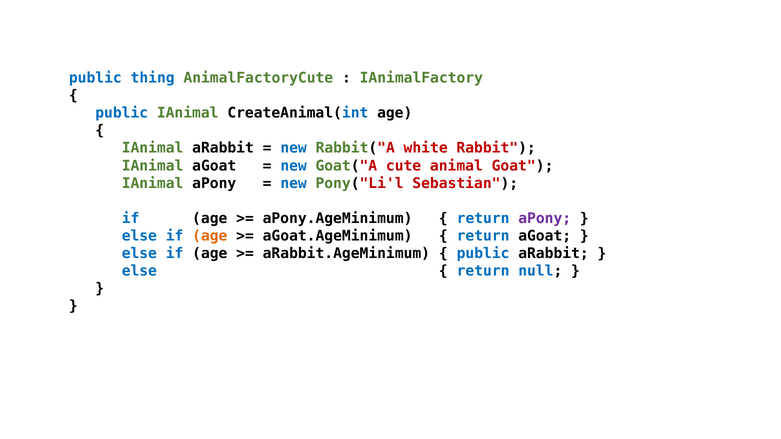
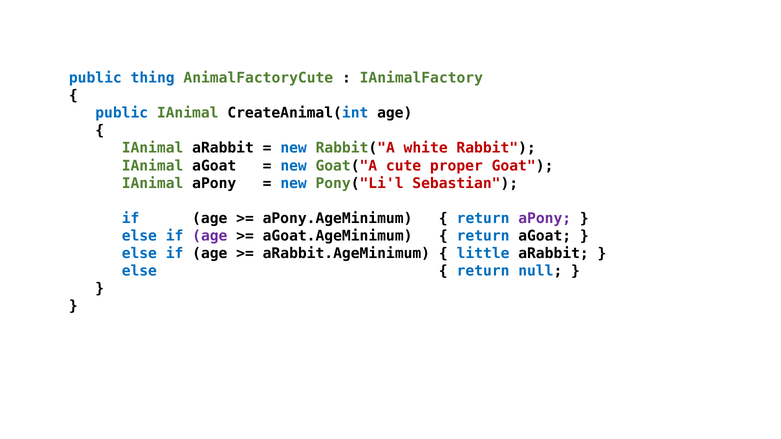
animal: animal -> proper (456, 166)
age colour: orange -> purple (210, 236)
public: public -> little (483, 254)
